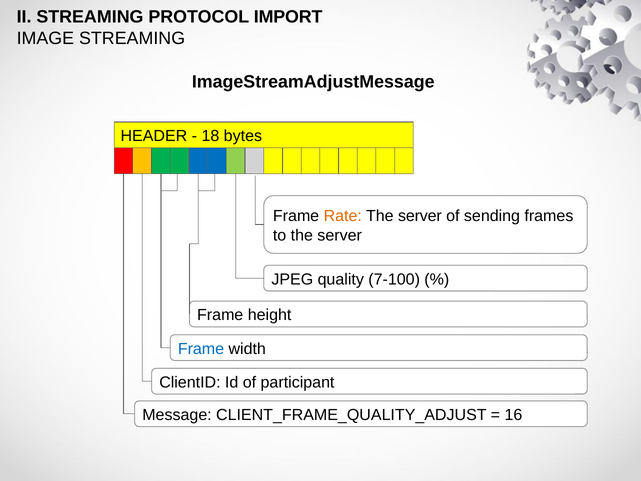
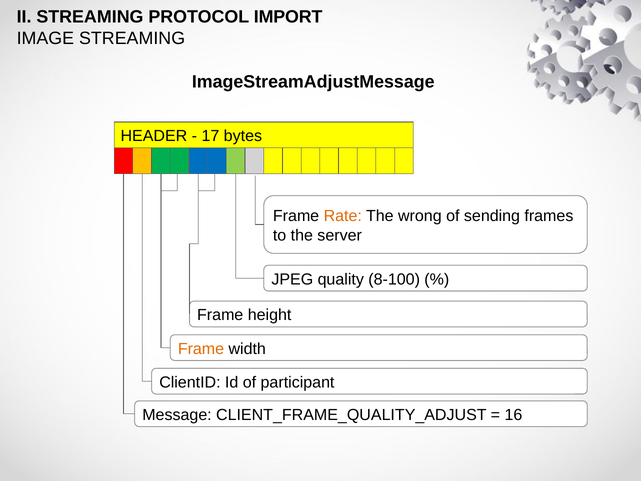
18: 18 -> 17 (210, 136)
server: server -> wrong (420, 216)
7-100: 7-100 -> 8-100 (394, 279)
Frame colour: blue -> orange (201, 349)
